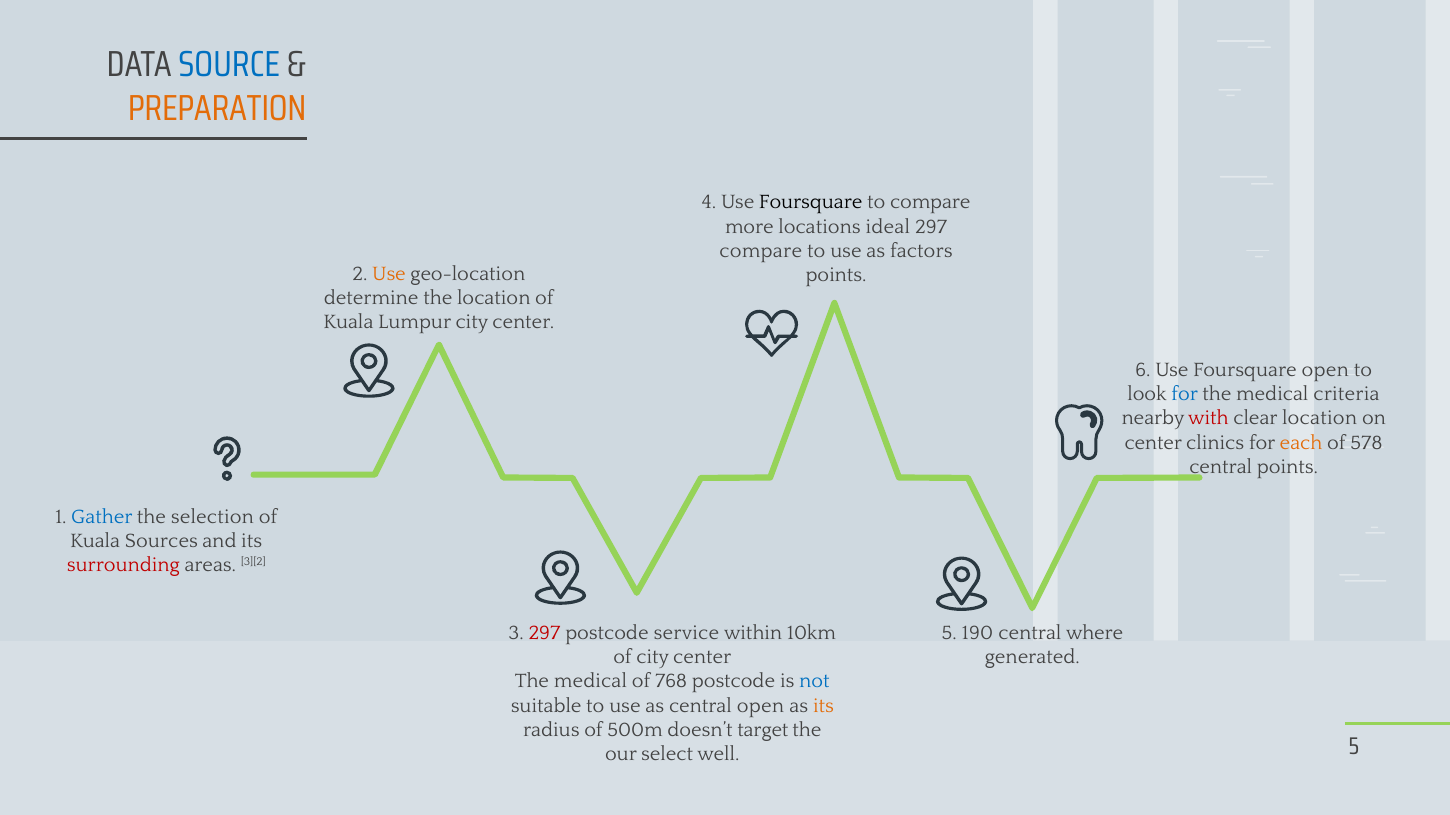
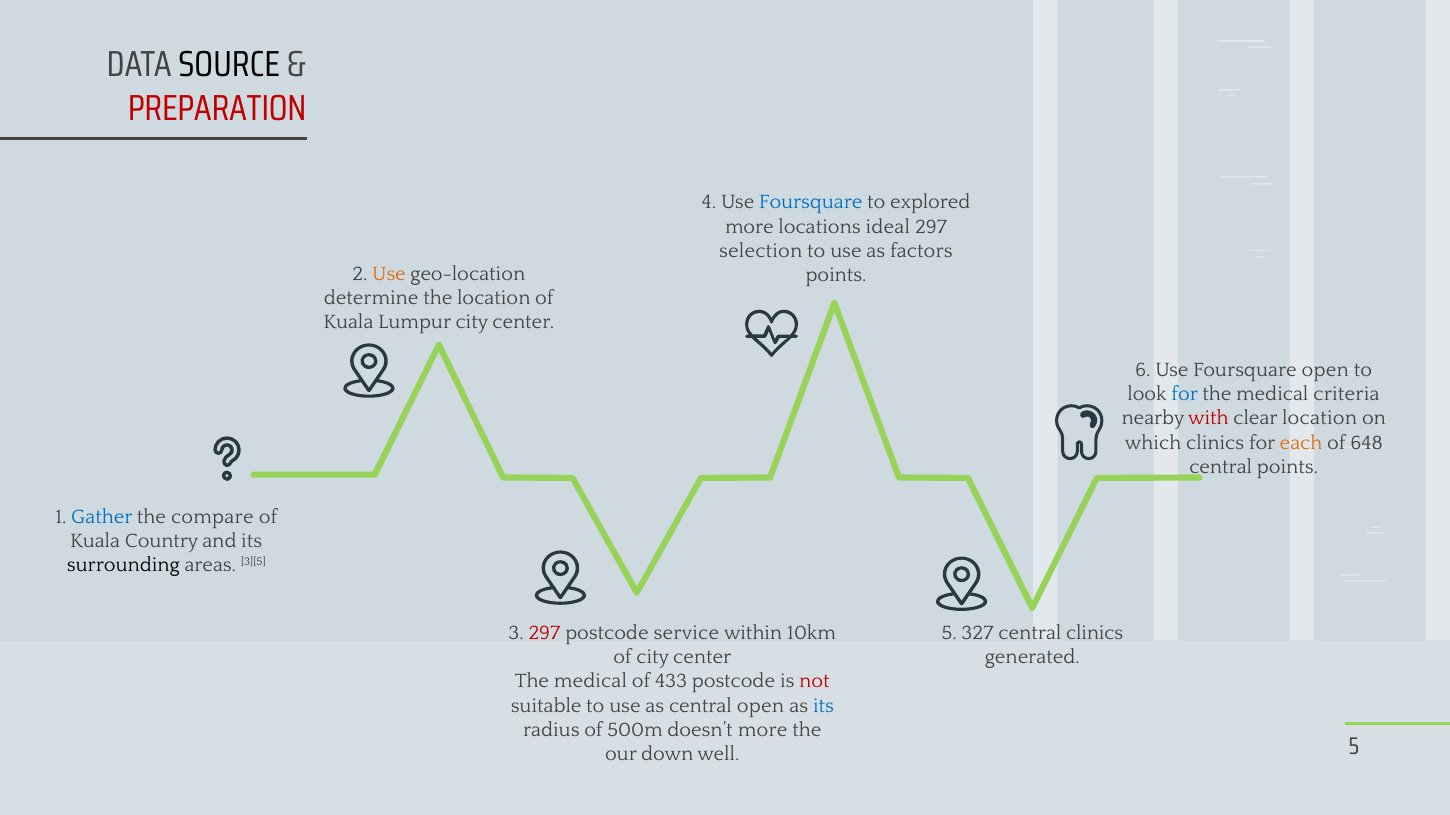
SOURCE colour: blue -> black (229, 65)
PREPARATION colour: orange -> red (217, 108)
Foursquare colour: black -> blue (811, 202)
to compare: compare -> explored (930, 202)
compare: compare -> selection (761, 251)
center: center -> which (1153, 443)
578: 578 -> 648 (1367, 443)
selection: selection -> compare (212, 517)
Sources: Sources -> Country (162, 541)
surrounding colour: red -> black (123, 565)
3][2: 3][2 -> 3][5 (253, 562)
190: 190 -> 327 (978, 633)
central where: where -> clinics (1095, 633)
768: 768 -> 433 (671, 682)
not colour: blue -> red (814, 682)
its colour: orange -> blue (824, 706)
doesn’t target: target -> more (763, 730)
select: select -> down (667, 754)
